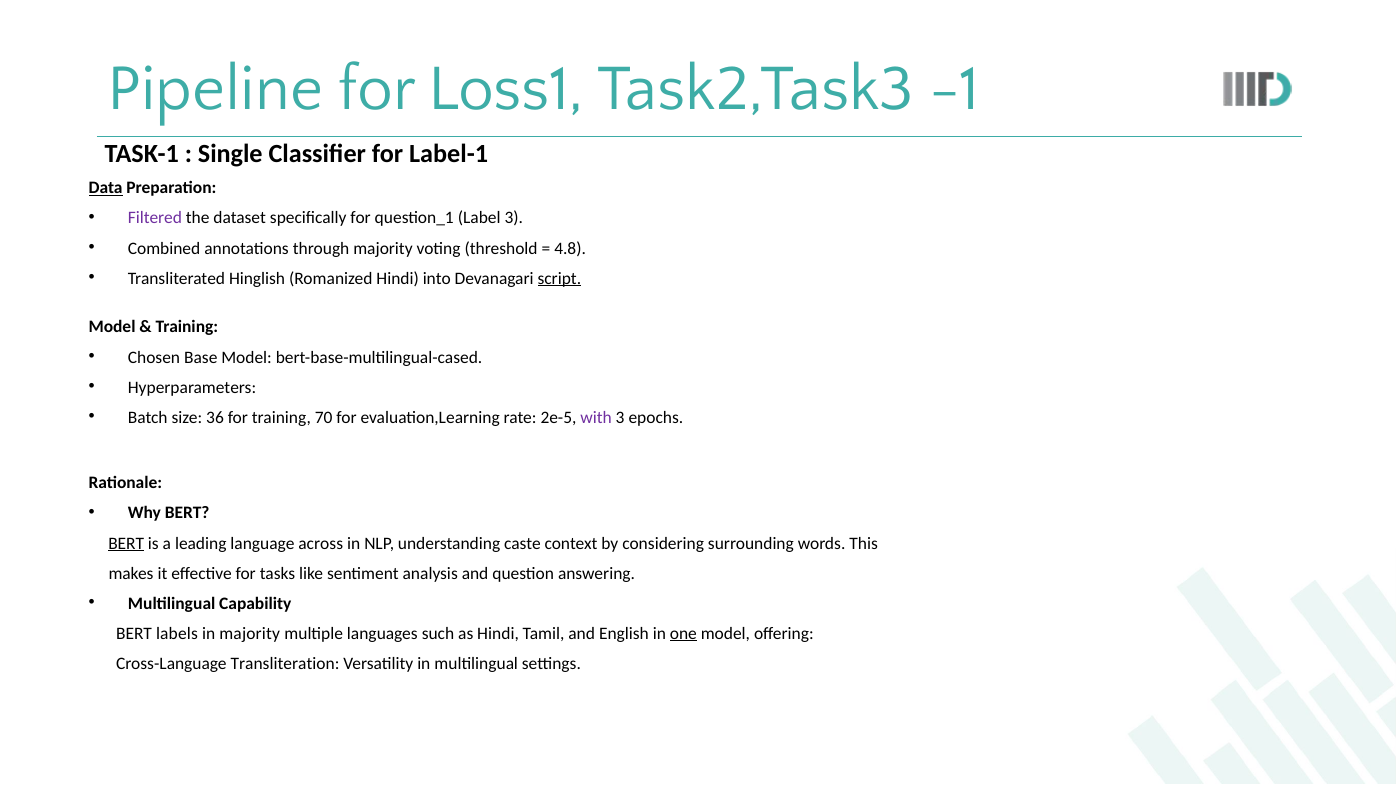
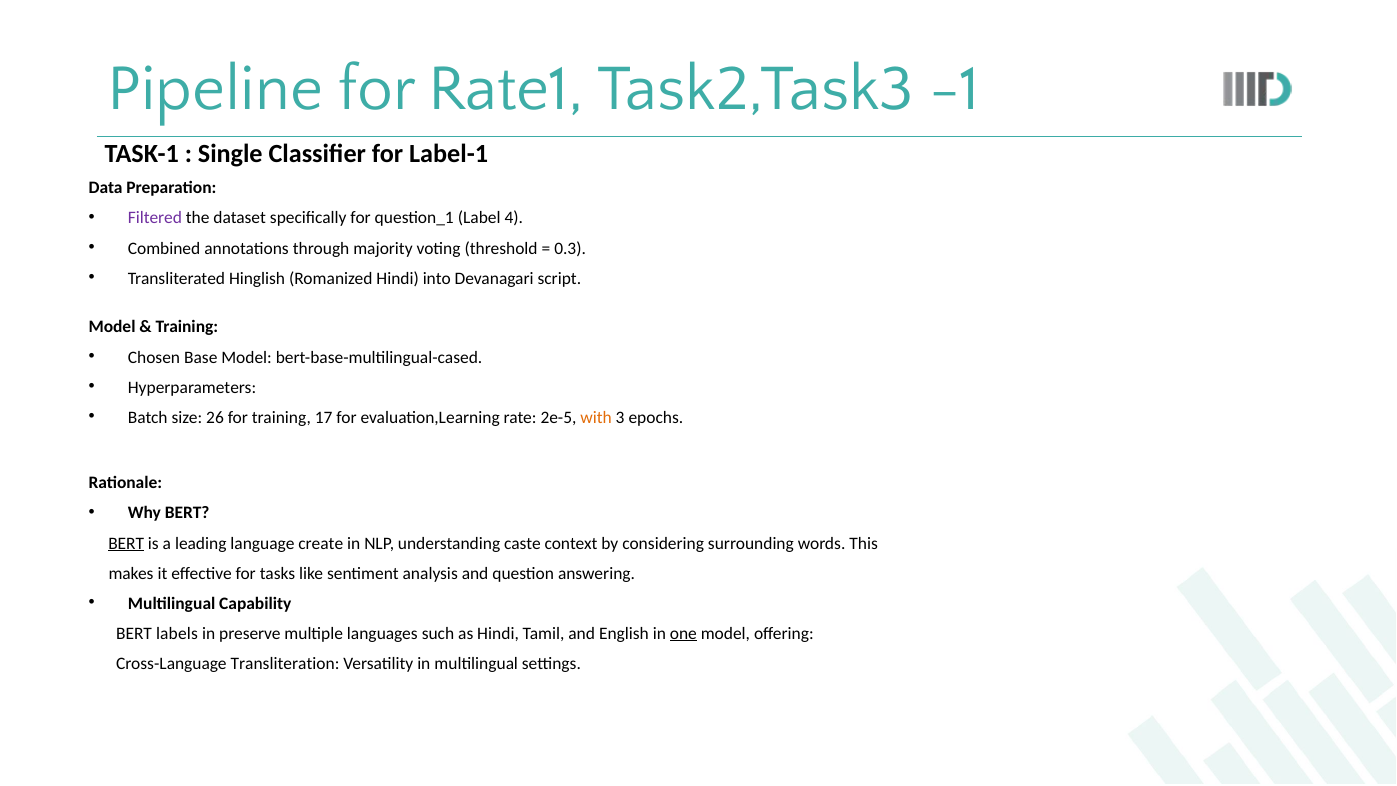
Loss1: Loss1 -> Rate1 (506, 89)
Data underline: present -> none (106, 188)
Label 3: 3 -> 4 (514, 218)
4.8: 4.8 -> 0.3 (570, 248)
script underline: present -> none (559, 278)
36: 36 -> 26 (215, 417)
70: 70 -> 17 (324, 417)
with colour: purple -> orange (596, 417)
across: across -> create (321, 543)
in majority: majority -> preserve (250, 633)
